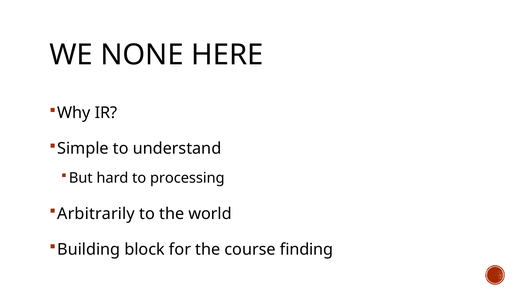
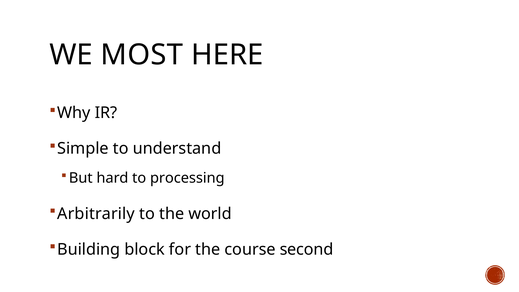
NONE: NONE -> MOST (142, 55)
finding: finding -> second (307, 249)
